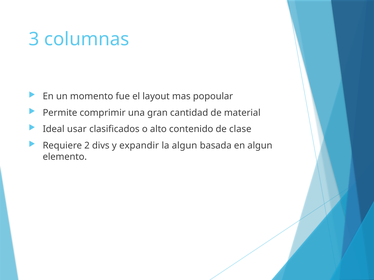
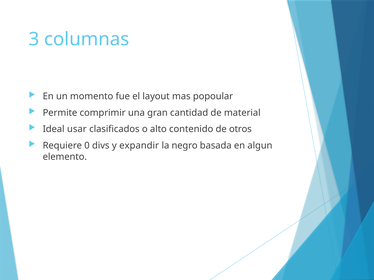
clase: clase -> otros (240, 129)
2: 2 -> 0 (87, 146)
la algun: algun -> negro (185, 146)
